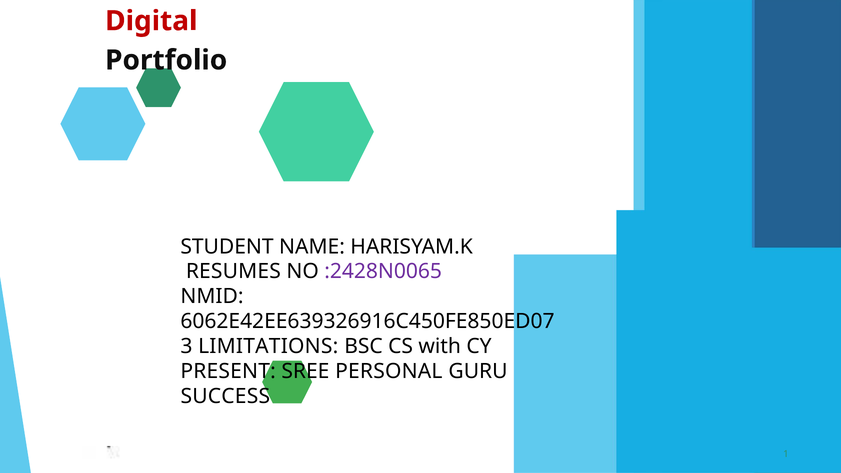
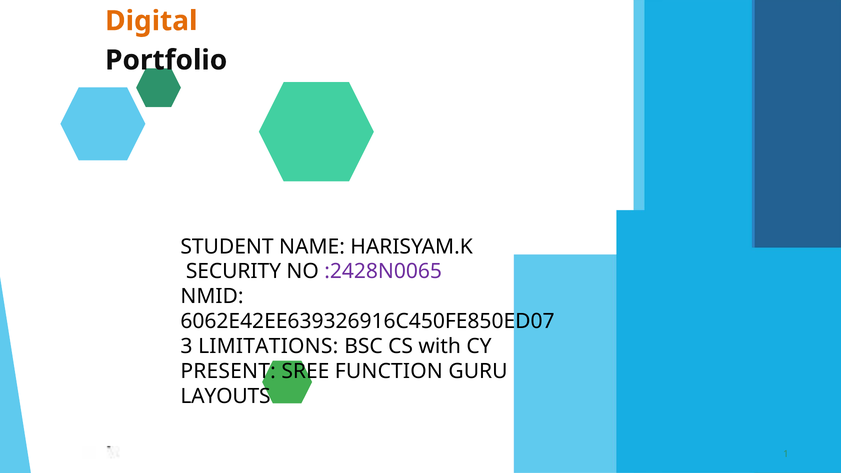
Digital colour: red -> orange (151, 21)
RESUMES: RESUMES -> SECURITY (233, 272)
PERSONAL: PERSONAL -> FUNCTION (389, 371)
SUCCESS: SUCCESS -> LAYOUTS (226, 396)
